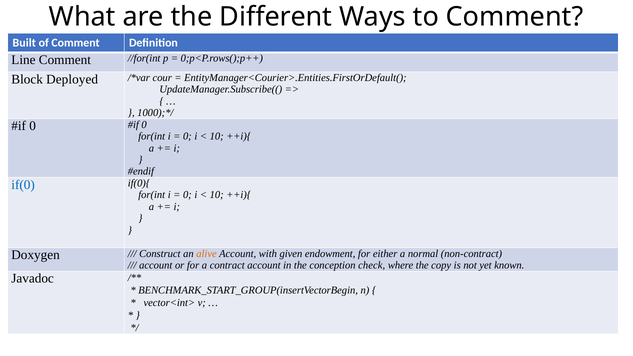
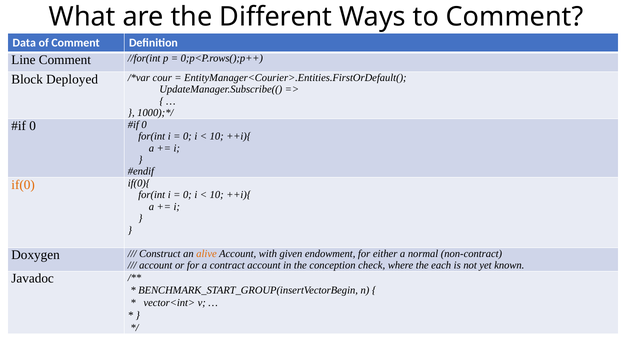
Built: Built -> Data (24, 43)
if(0 colour: blue -> orange (23, 185)
copy: copy -> each (441, 265)
